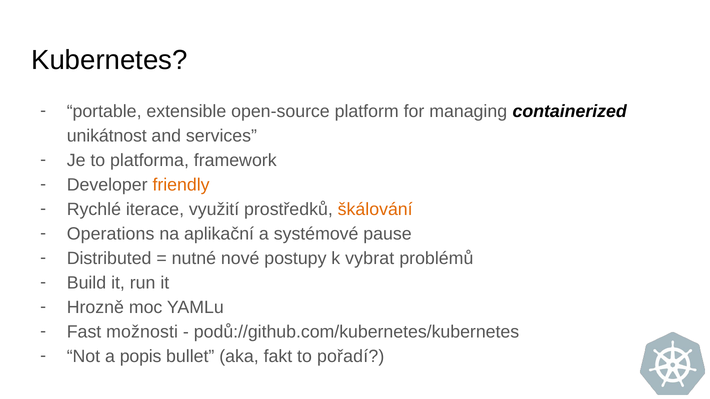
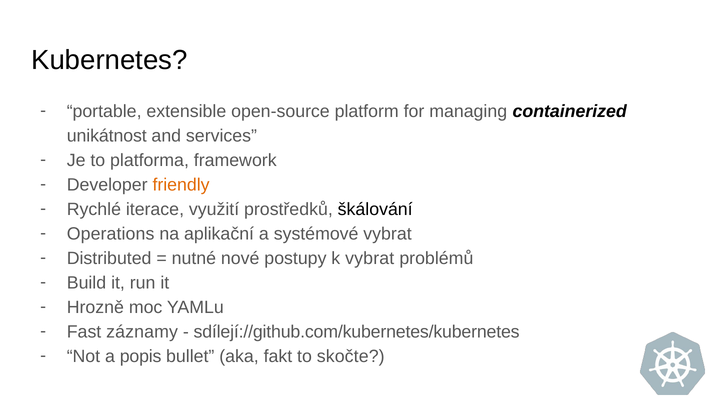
škálování colour: orange -> black (375, 210)
systémové pause: pause -> vybrat (388, 234)
možnosti: možnosti -> záznamy (142, 332)
podů://github.com/kubernetes/kubernetes: podů://github.com/kubernetes/kubernetes -> sdílejí://github.com/kubernetes/kubernetes (357, 332)
pořadí: pořadí -> skočte (351, 357)
